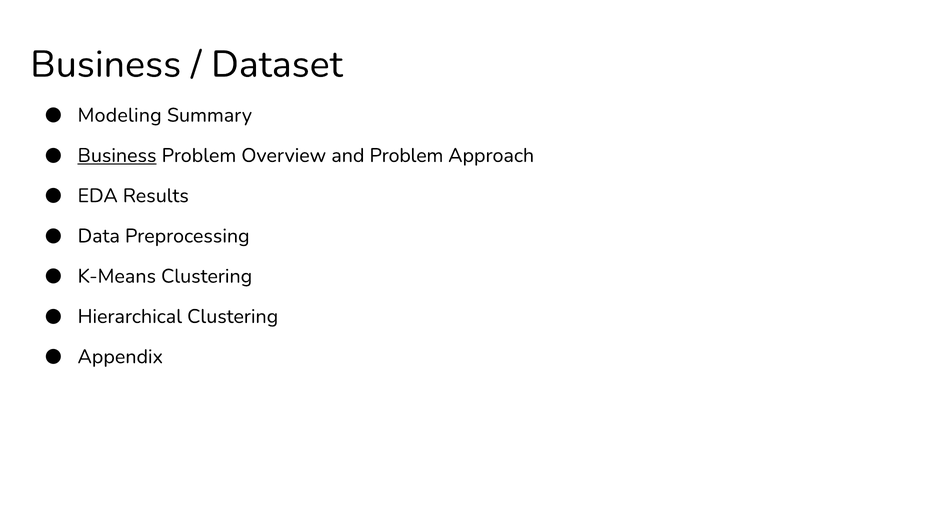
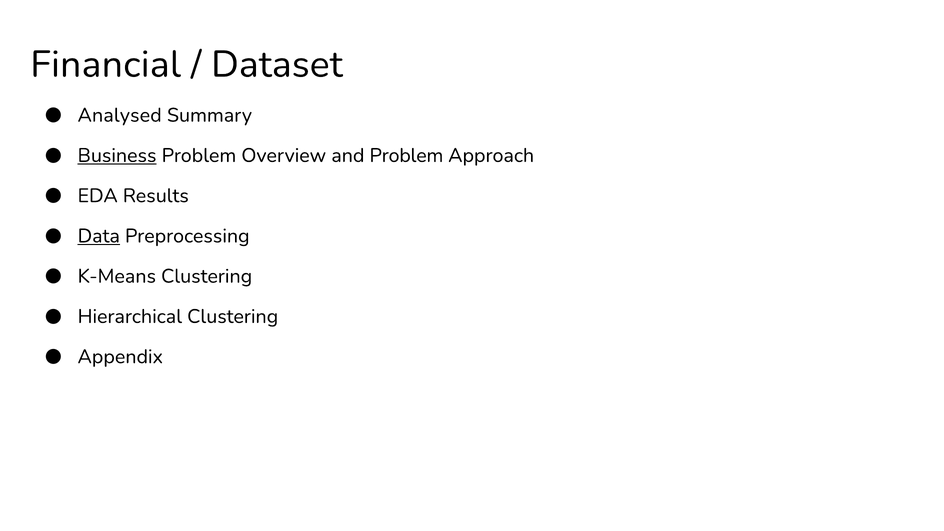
Business: Business -> Financial (106, 64)
Modeling: Modeling -> Analysed (120, 115)
Data underline: none -> present (99, 236)
